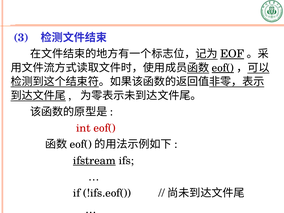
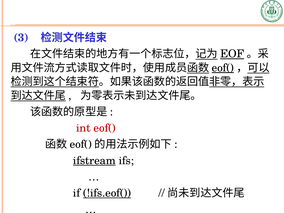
!ifs.eof( underline: none -> present (107, 193)
